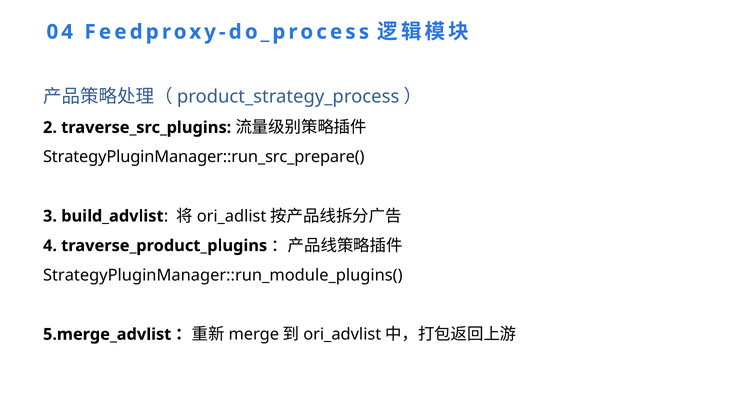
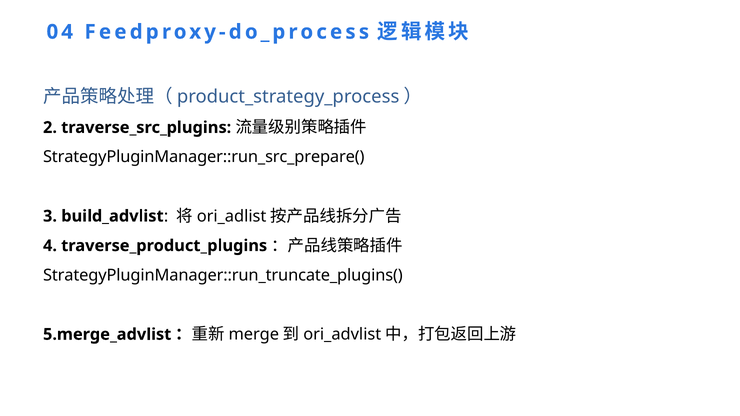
StrategyPluginManager::run_module_plugins(: StrategyPluginManager::run_module_plugins( -> StrategyPluginManager::run_truncate_plugins( (223, 275)
